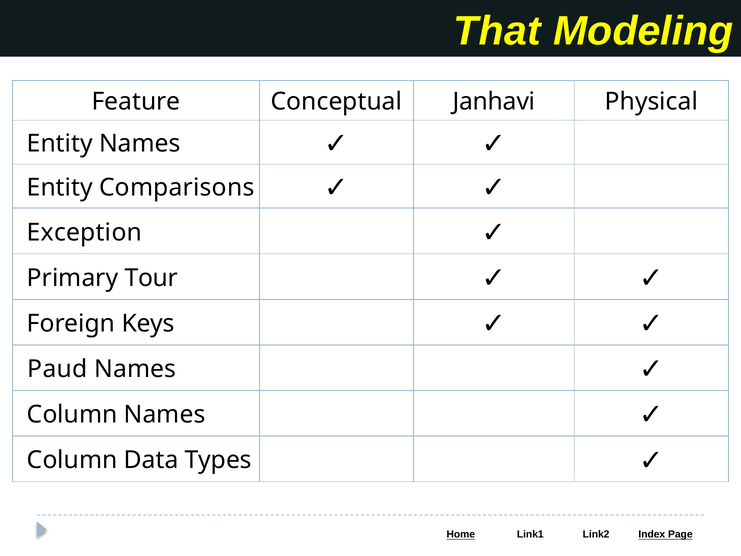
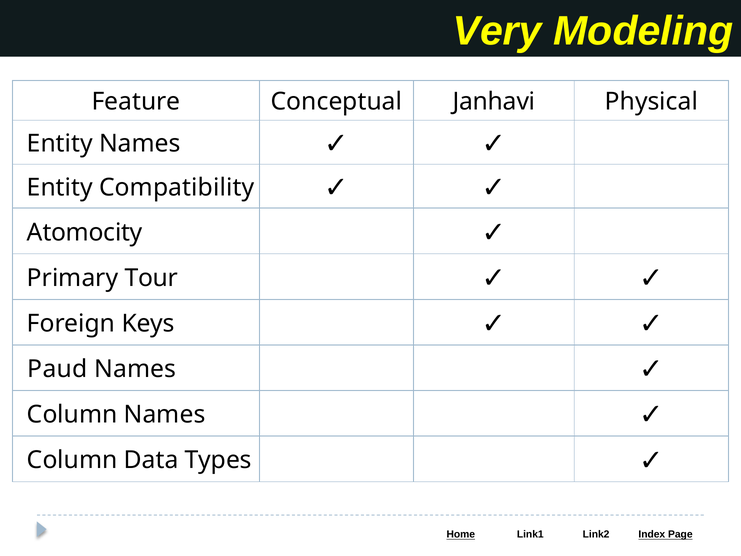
That: That -> Very (497, 31)
Comparisons: Comparisons -> Compatibility (177, 188)
Exception: Exception -> Atomocity (85, 232)
